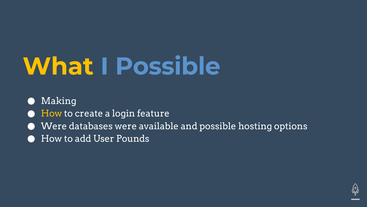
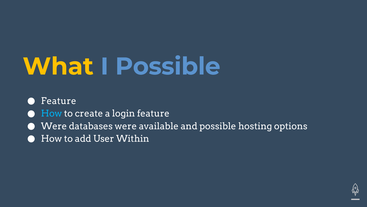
Making: Making -> Feature (59, 101)
How colour: yellow -> light blue (51, 113)
Pounds: Pounds -> Within (133, 138)
